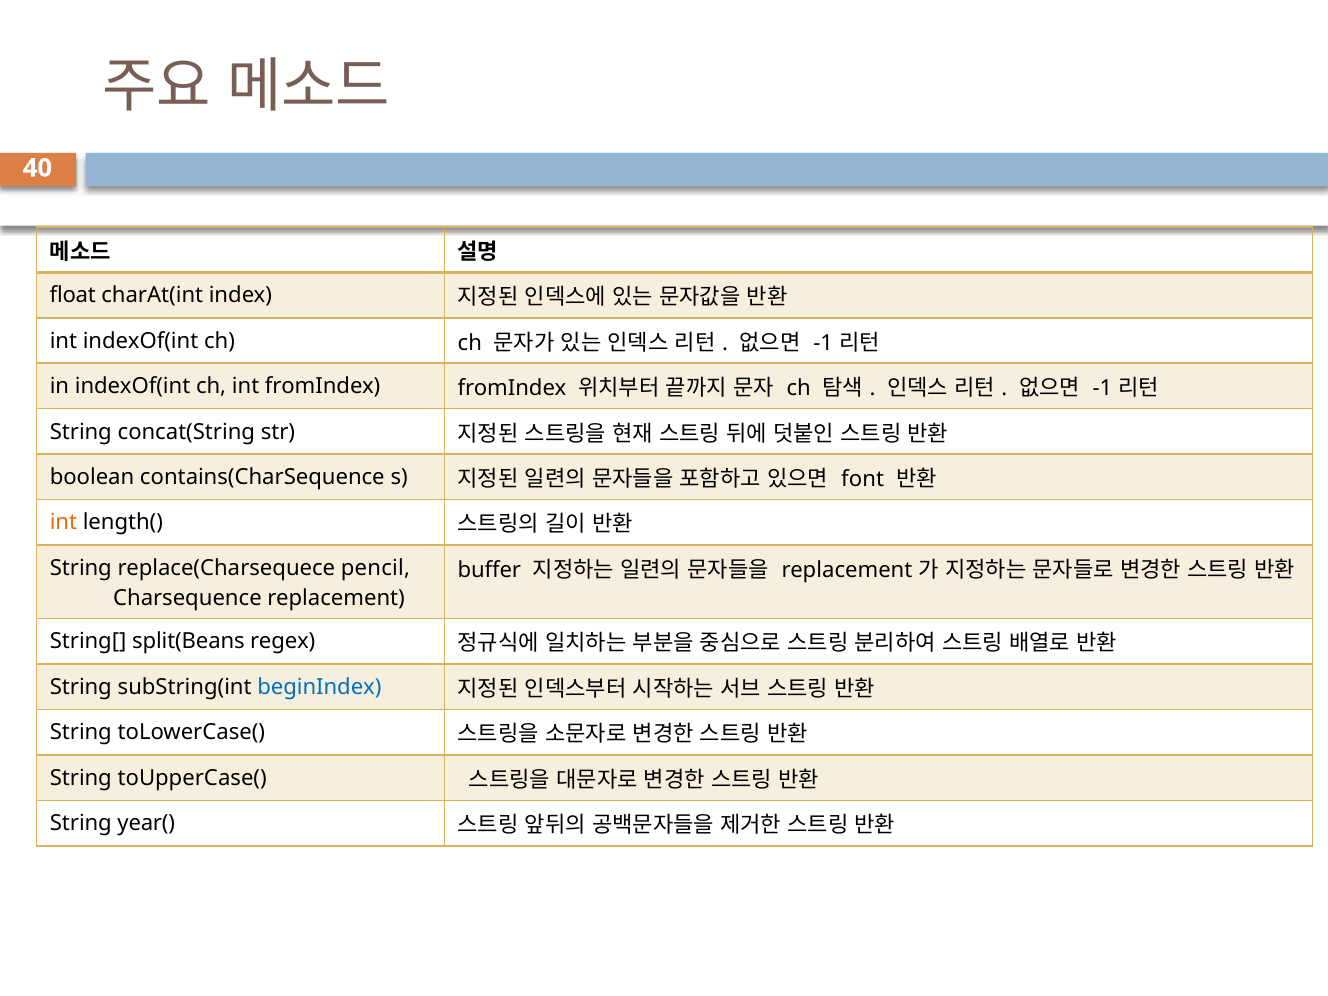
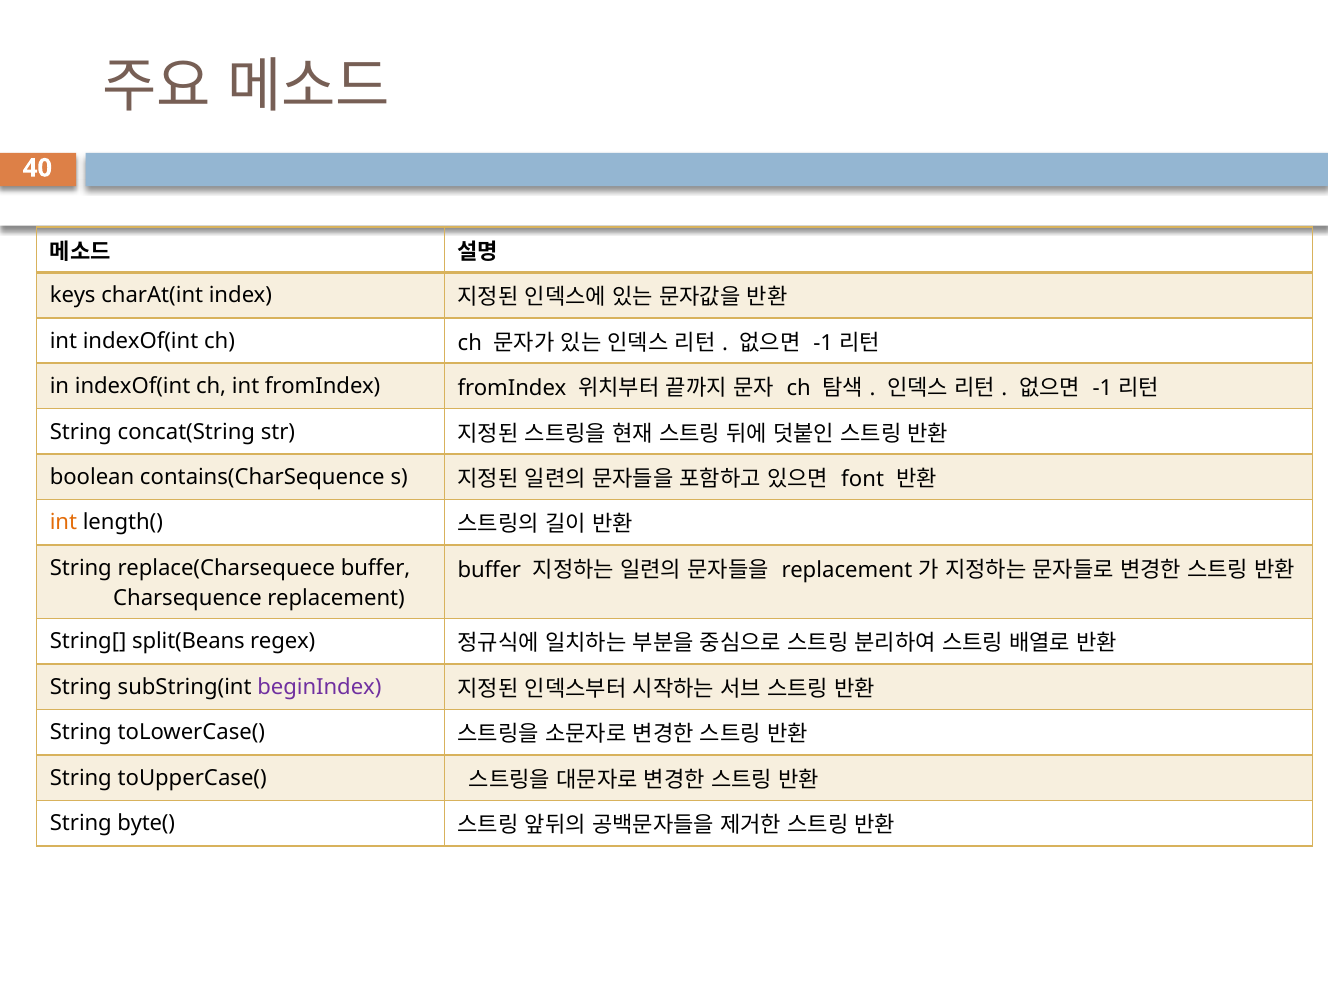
float: float -> keys (73, 295)
replace(Charsequece pencil: pencil -> buffer (376, 568)
beginIndex colour: blue -> purple (319, 687)
year(: year( -> byte( (146, 823)
